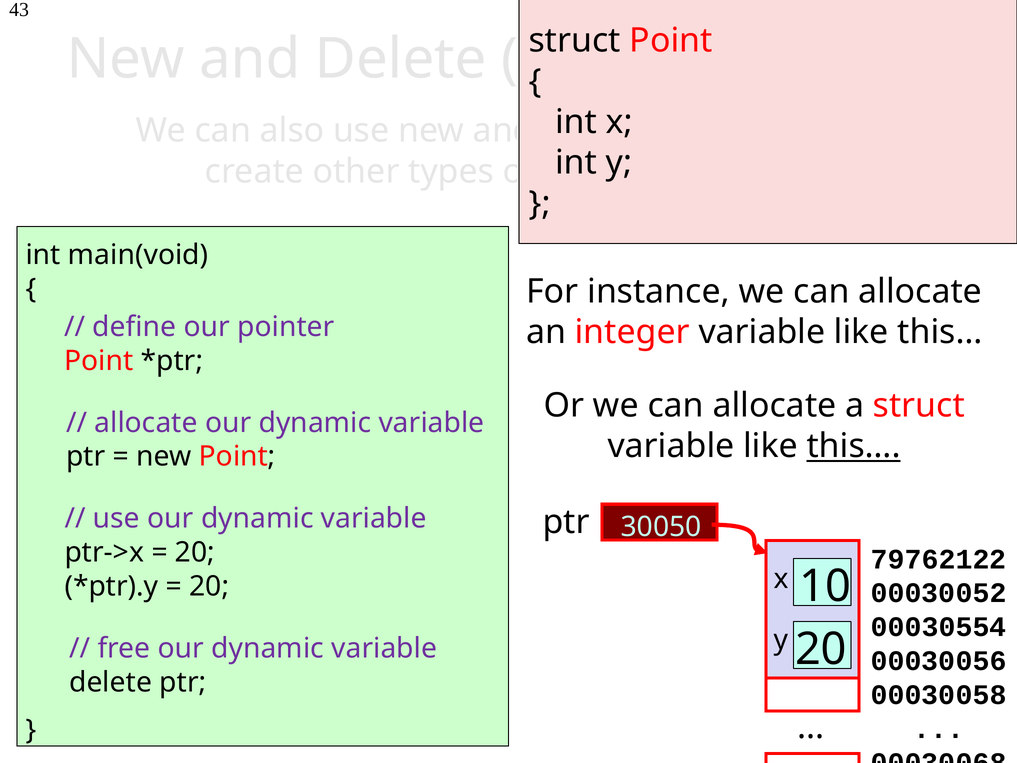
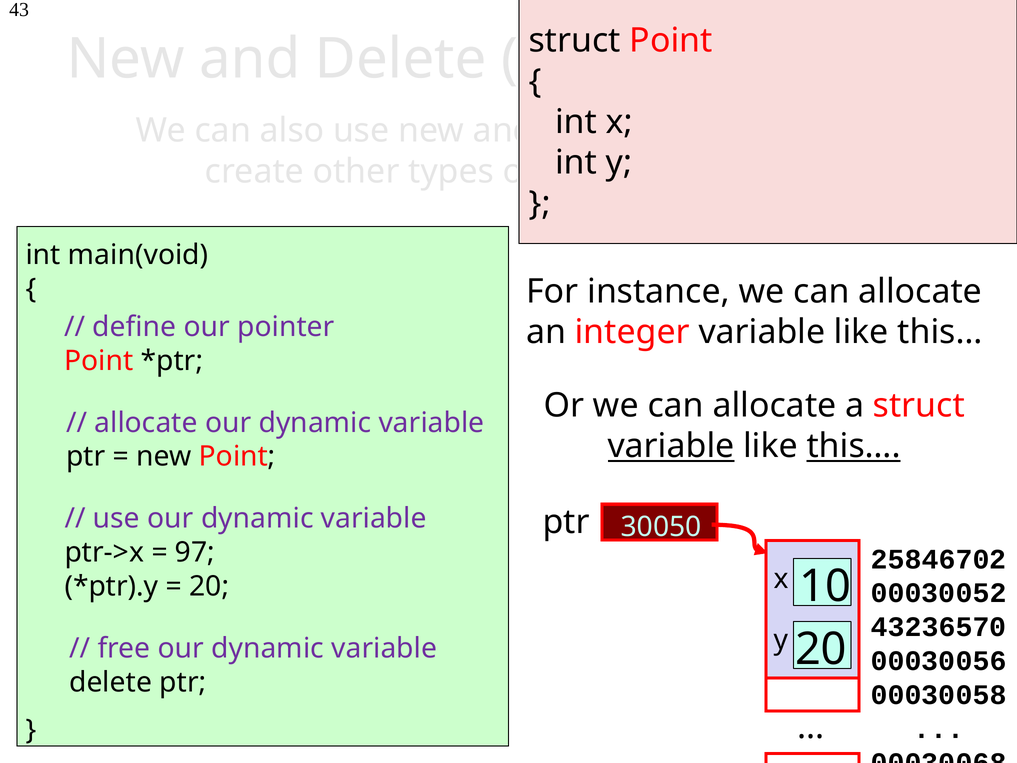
variable underline: none -> present (671, 446)
20: 20 -> 97 (195, 552)
79762122: 79762122 -> 25846702 (939, 559)
00030554: 00030554 -> 43236570 (939, 627)
